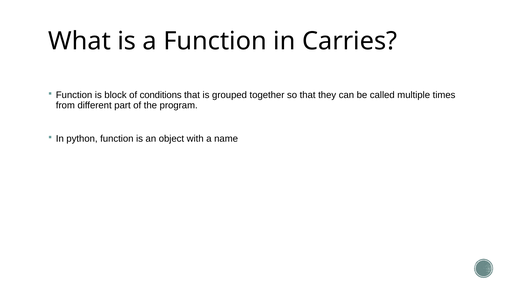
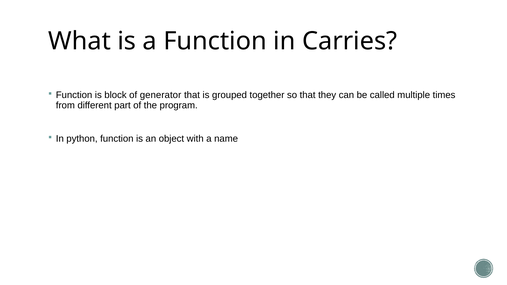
conditions: conditions -> generator (161, 95)
